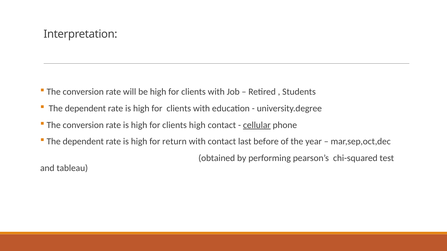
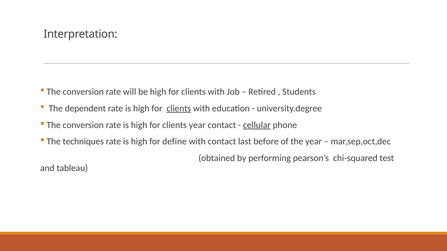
clients underline: none -> present (179, 109)
clients high: high -> year (197, 125)
dependent: dependent -> techniques (83, 142)
return: return -> define (175, 142)
